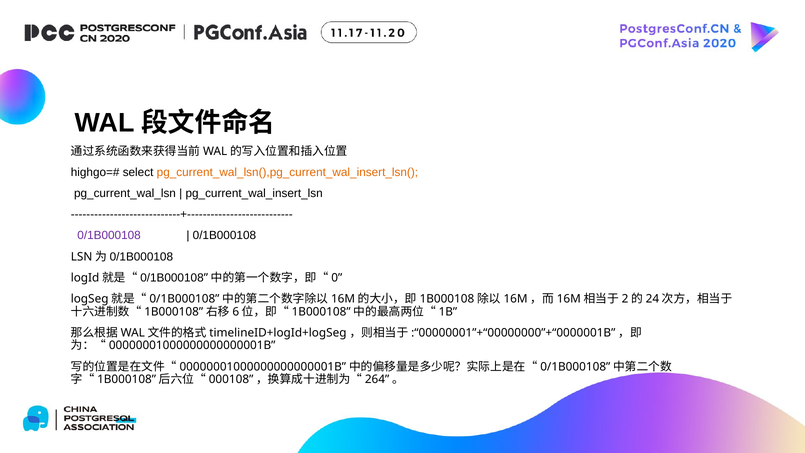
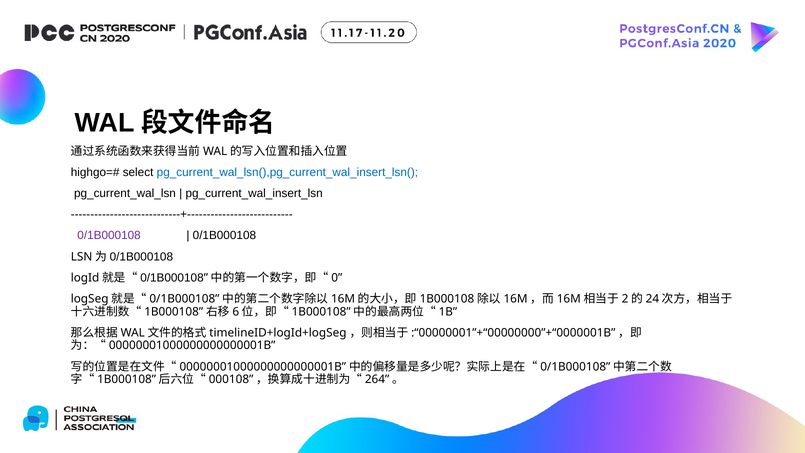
pg_current_wal_lsn(),pg_current_wal_insert_lsn( colour: orange -> blue (287, 172)
